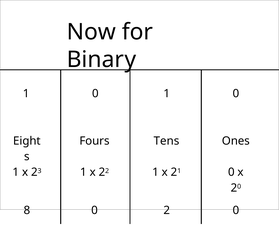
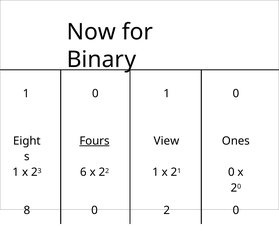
Fours underline: none -> present (94, 141)
Tens: Tens -> View (167, 141)
23 1: 1 -> 6 (83, 172)
